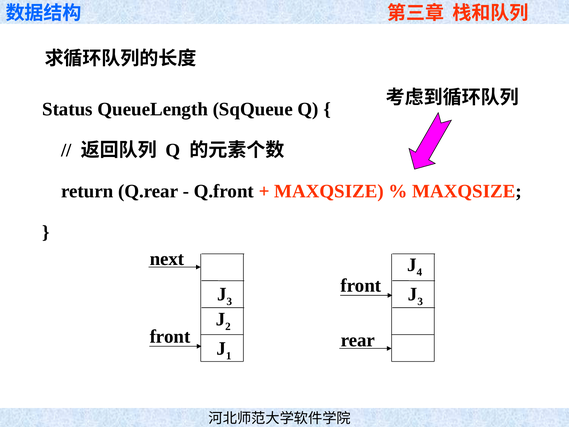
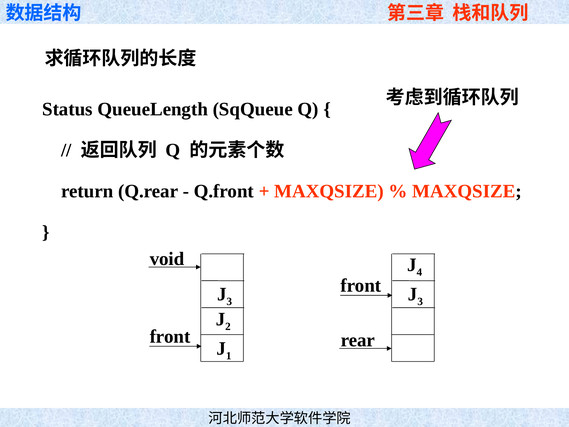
next: next -> void (167, 259)
